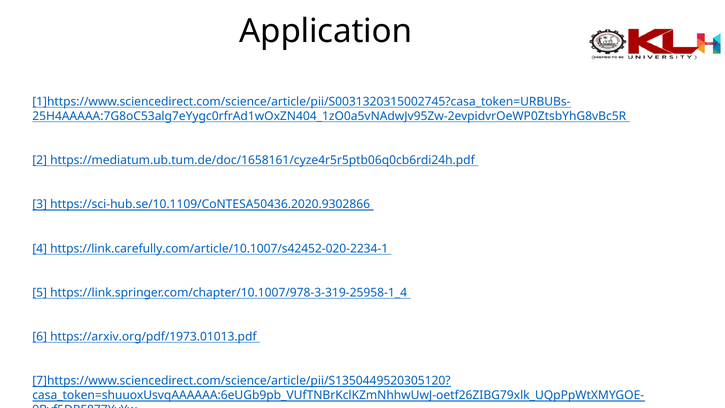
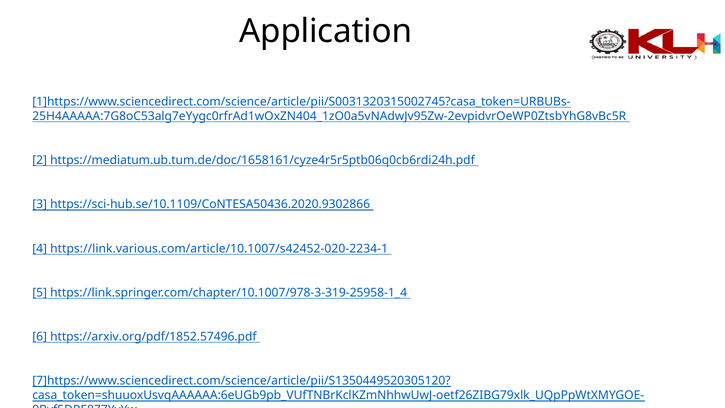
https://link.carefully.com/article/10.1007/s42452-020-2234-1: https://link.carefully.com/article/10.1007/s42452-020-2234-1 -> https://link.various.com/article/10.1007/s42452-020-2234-1 (219, 248)
https://arxiv.org/pdf/1973.01013.pdf: https://arxiv.org/pdf/1973.01013.pdf -> https://arxiv.org/pdf/1852.57496.pdf (153, 337)
